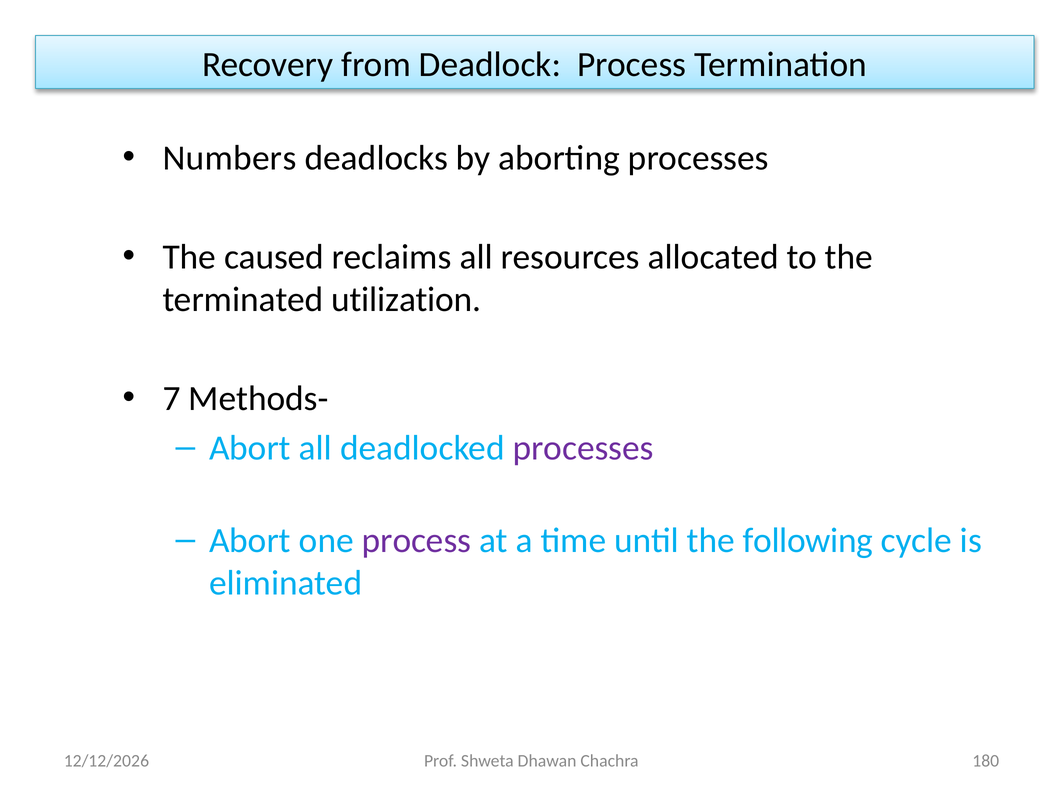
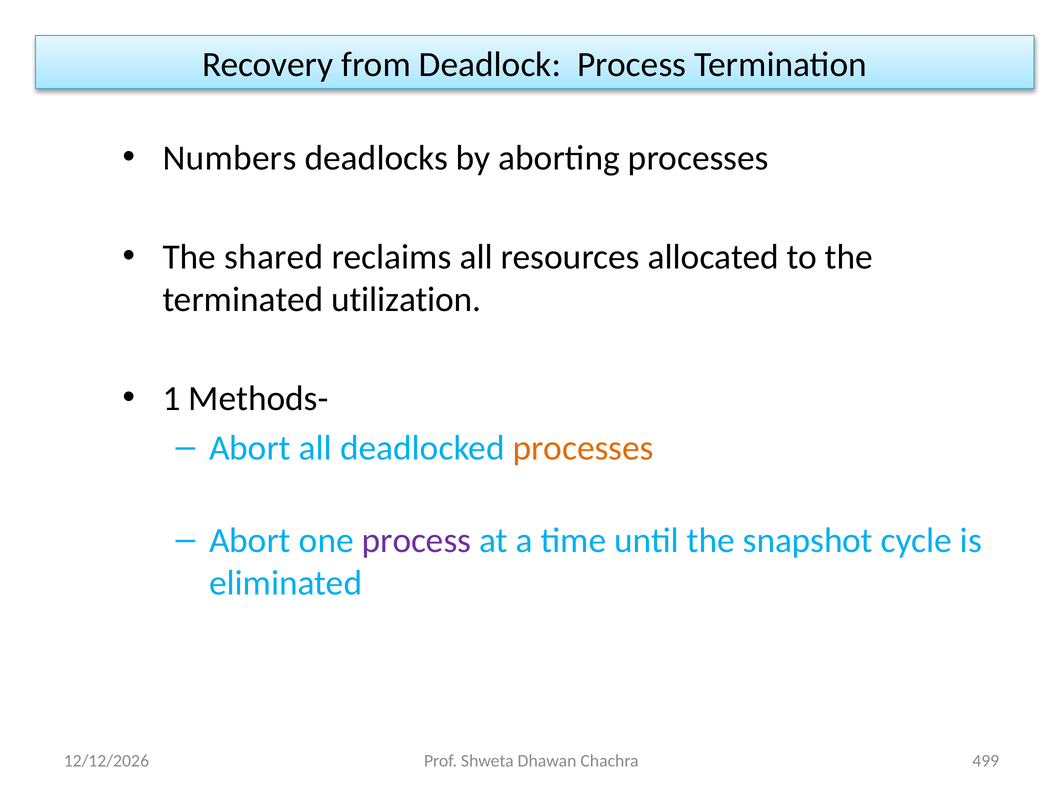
caused: caused -> shared (274, 257)
7: 7 -> 1 (172, 399)
processes colour: purple -> orange (583, 448)
following: following -> snapshot (808, 540)
180: 180 -> 499 (986, 761)
